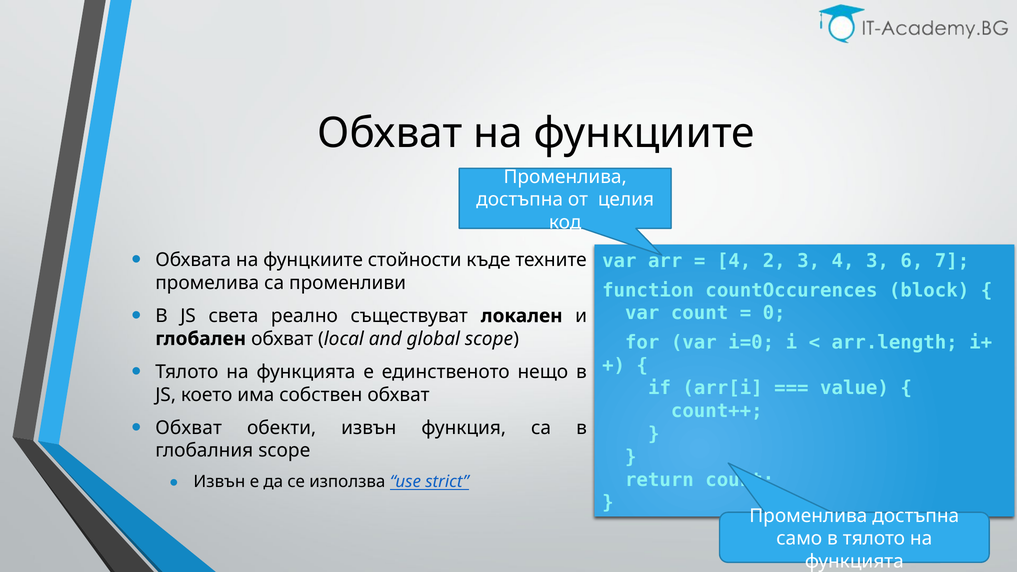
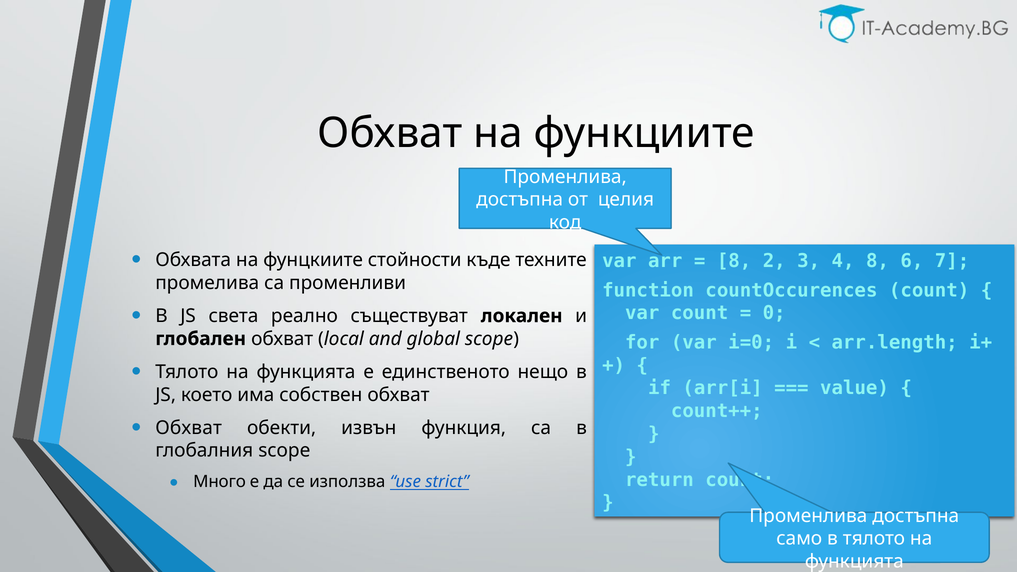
4: 4 -> 8 (734, 261)
4 3: 3 -> 8 (878, 261)
countOccurences block: block -> count (929, 290)
Извън: Извън -> Много (220, 482)
